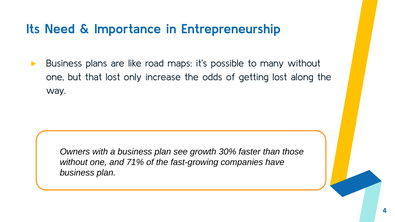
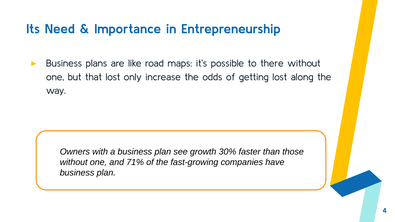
many: many -> there (272, 64)
